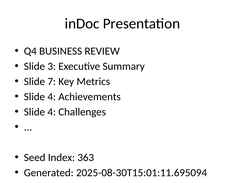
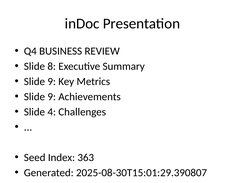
3: 3 -> 8 (52, 67)
7: 7 -> 9 (52, 82)
4: 4 -> 9 (52, 97)
2025-08-30T15:01:11.695094: 2025-08-30T15:01:11.695094 -> 2025-08-30T15:01:29.390807 (142, 173)
